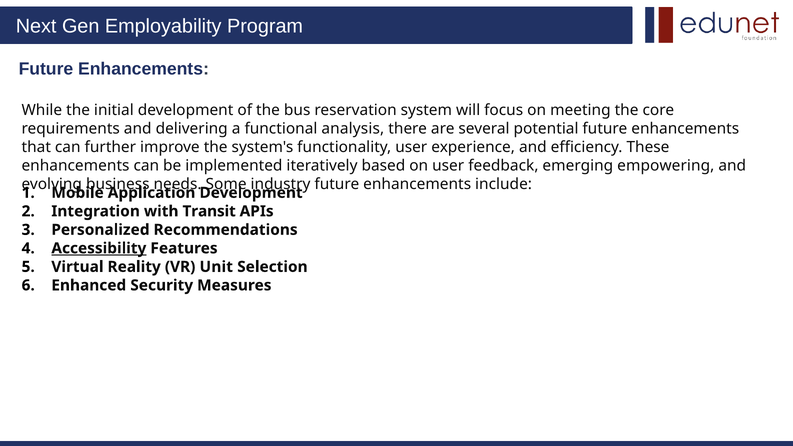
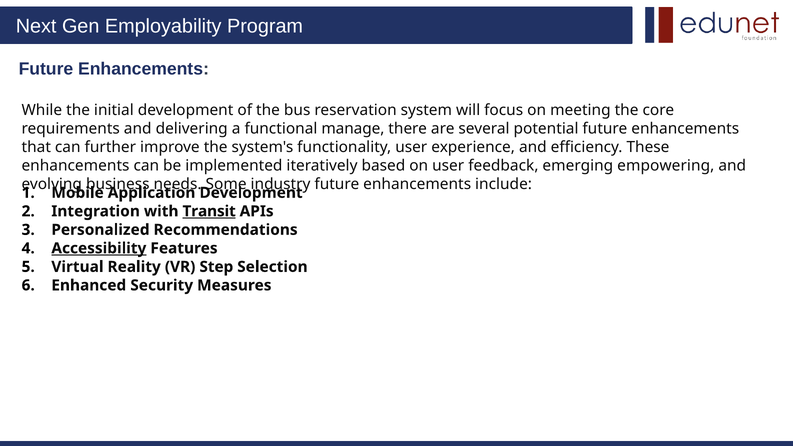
analysis: analysis -> manage (353, 129)
Transit underline: none -> present (209, 211)
Unit: Unit -> Step (216, 267)
